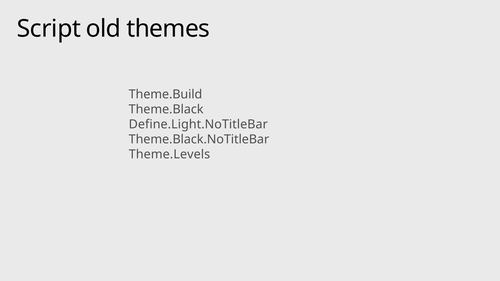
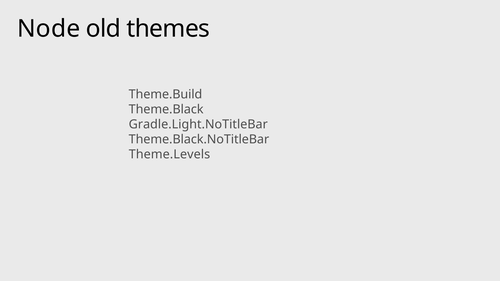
Script: Script -> Node (49, 29)
Define.Light.NoTitleBar: Define.Light.NoTitleBar -> Gradle.Light.NoTitleBar (198, 125)
